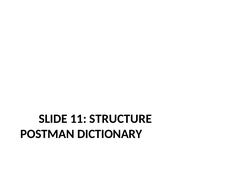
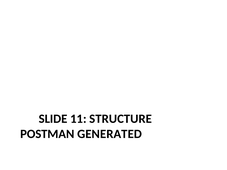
DICTIONARY: DICTIONARY -> GENERATED (110, 134)
